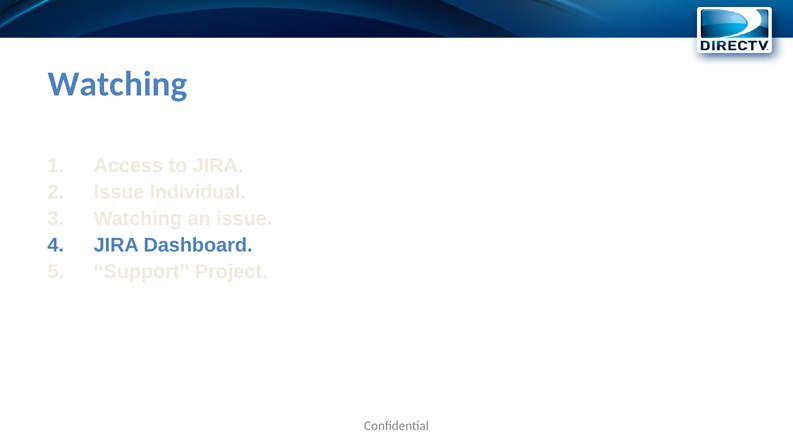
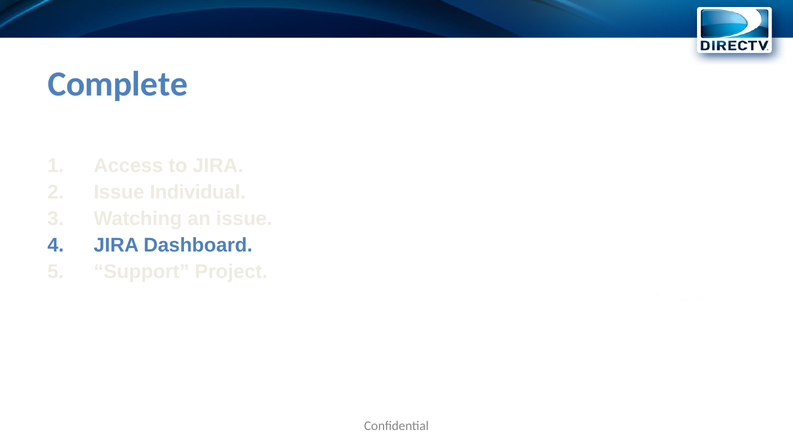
Watching: Watching -> Complete (118, 84)
